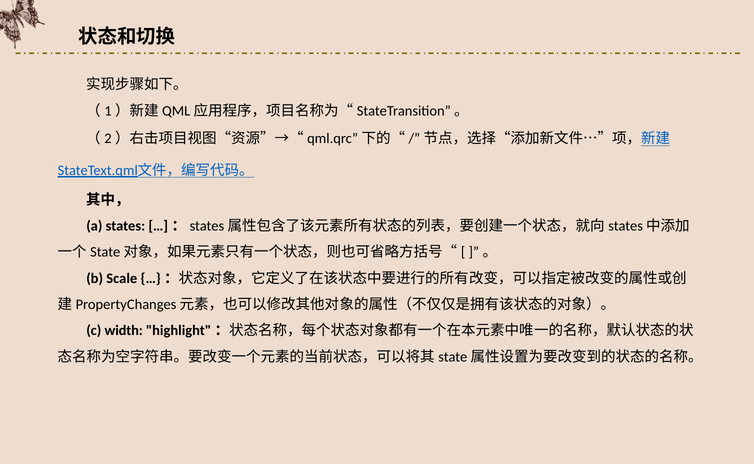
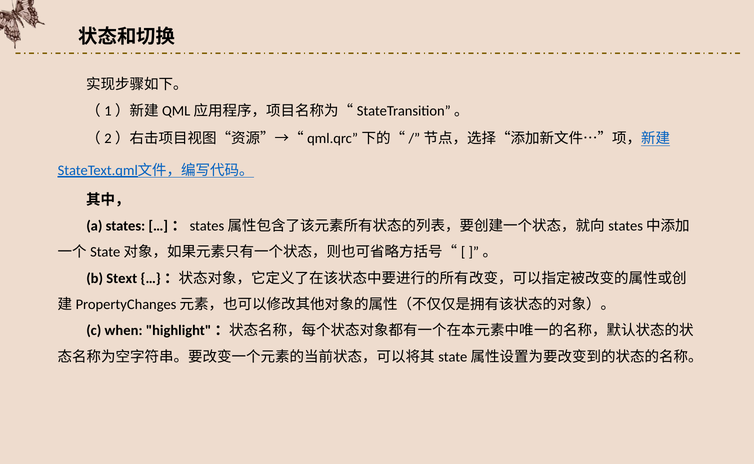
Scale: Scale -> Stext (122, 278)
width: width -> when (124, 330)
